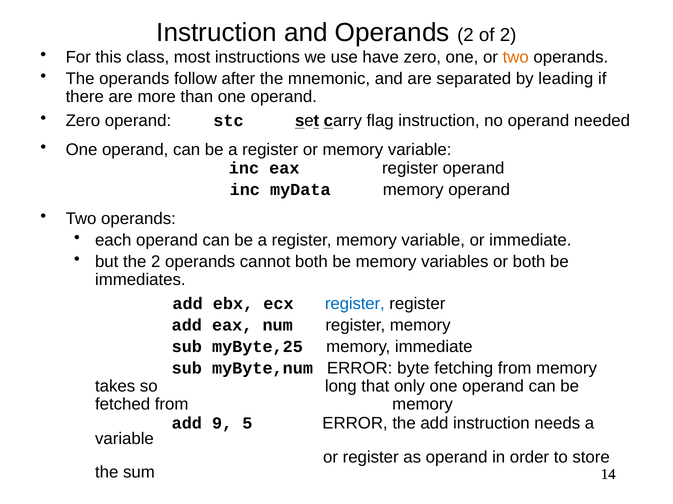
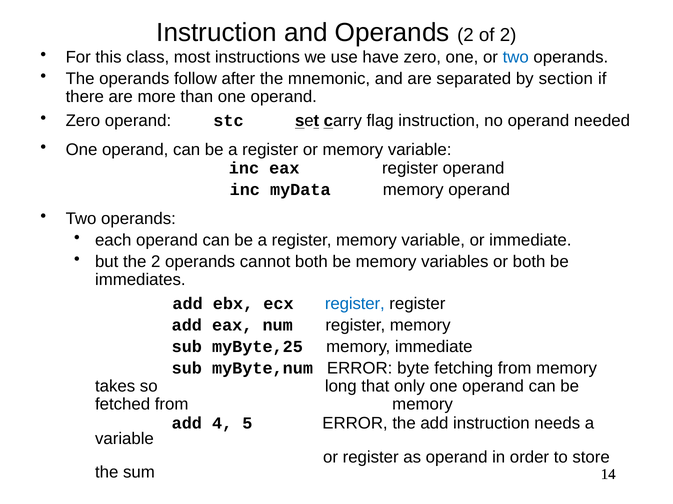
two colour: orange -> blue (516, 57)
leading: leading -> section (566, 79)
9: 9 -> 4 (222, 424)
